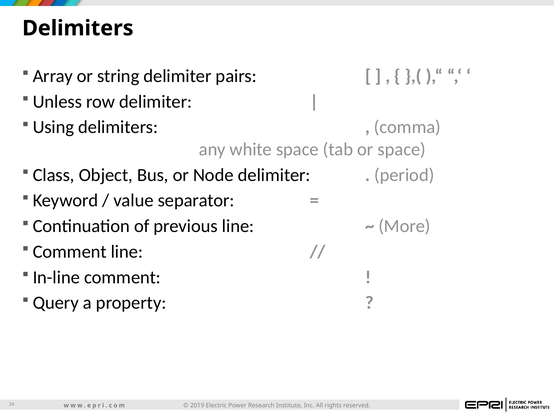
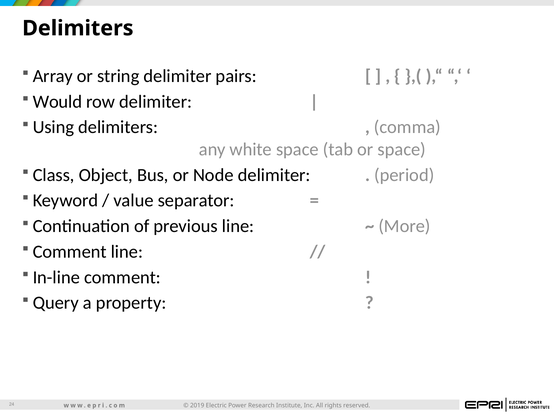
Unless: Unless -> Would (57, 102)
